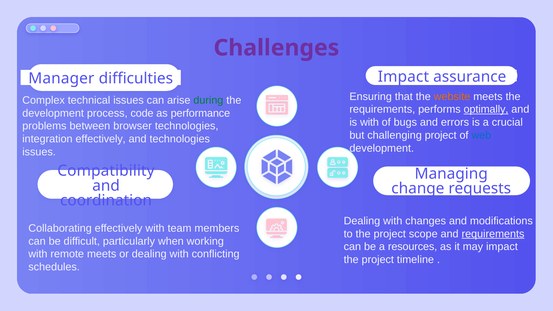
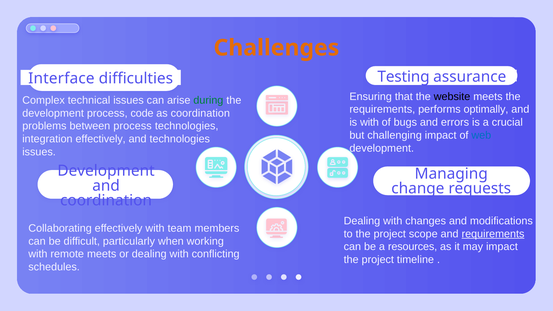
Challenges colour: purple -> orange (276, 48)
Impact: Impact -> Testing (404, 77)
Manager: Manager -> Interface (61, 79)
website colour: orange -> black (452, 97)
optimally underline: present -> none (486, 109)
as performance: performance -> coordination (200, 113)
between browser: browser -> process (133, 126)
challenging project: project -> impact (441, 135)
Compatibility: Compatibility -> Development (106, 171)
